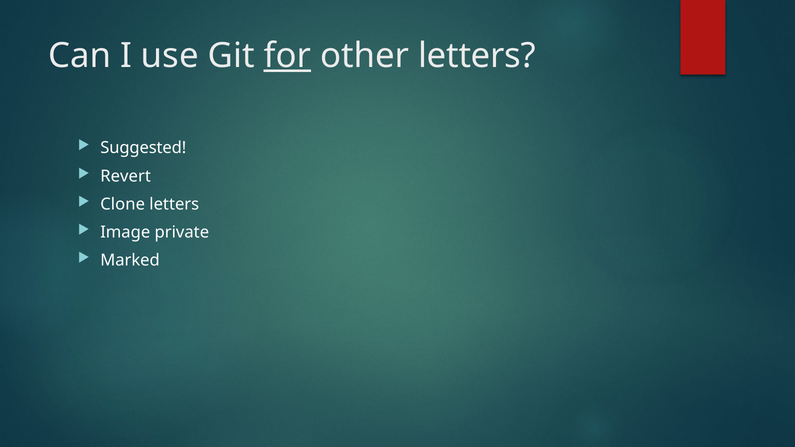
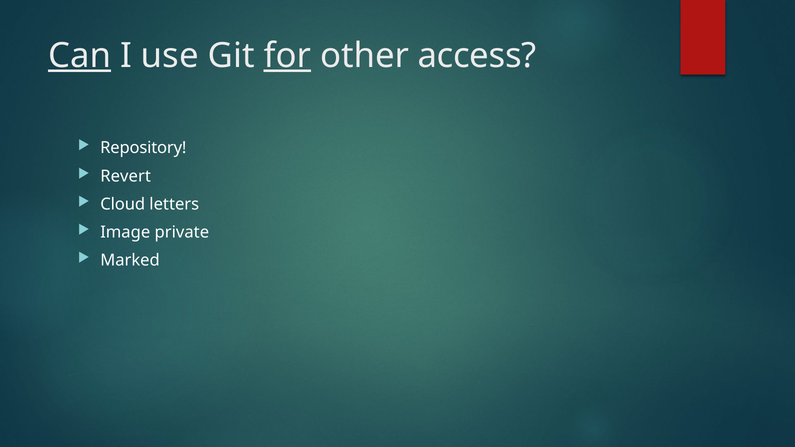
Can underline: none -> present (80, 56)
other letters: letters -> access (477, 56)
Suggested: Suggested -> Repository (143, 148)
Clone: Clone -> Cloud (123, 204)
